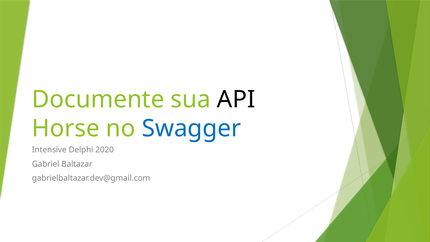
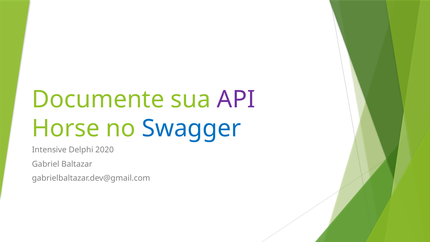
API colour: black -> purple (236, 99)
